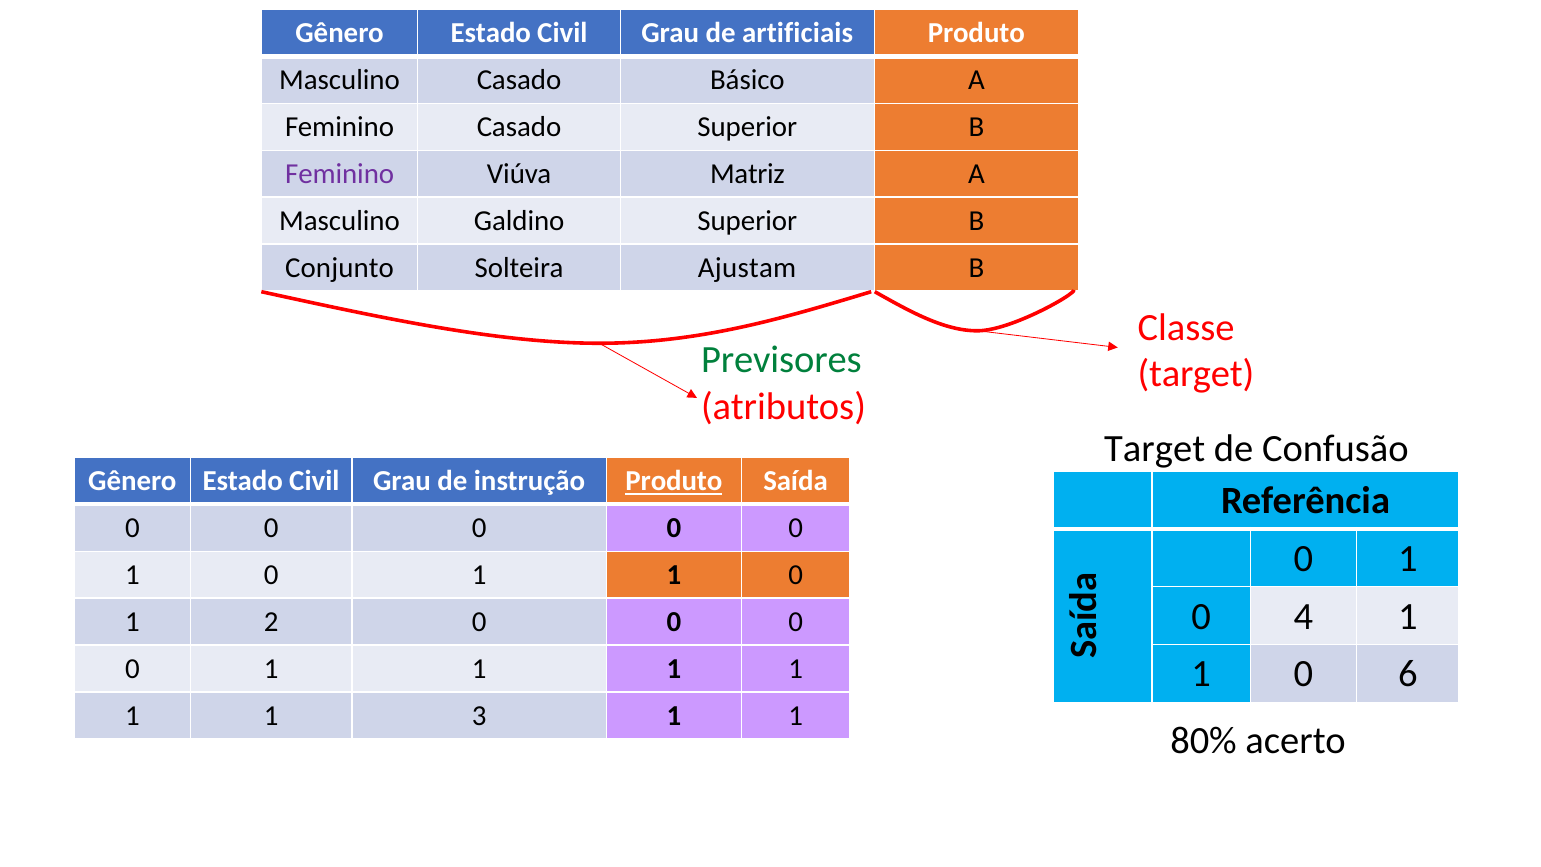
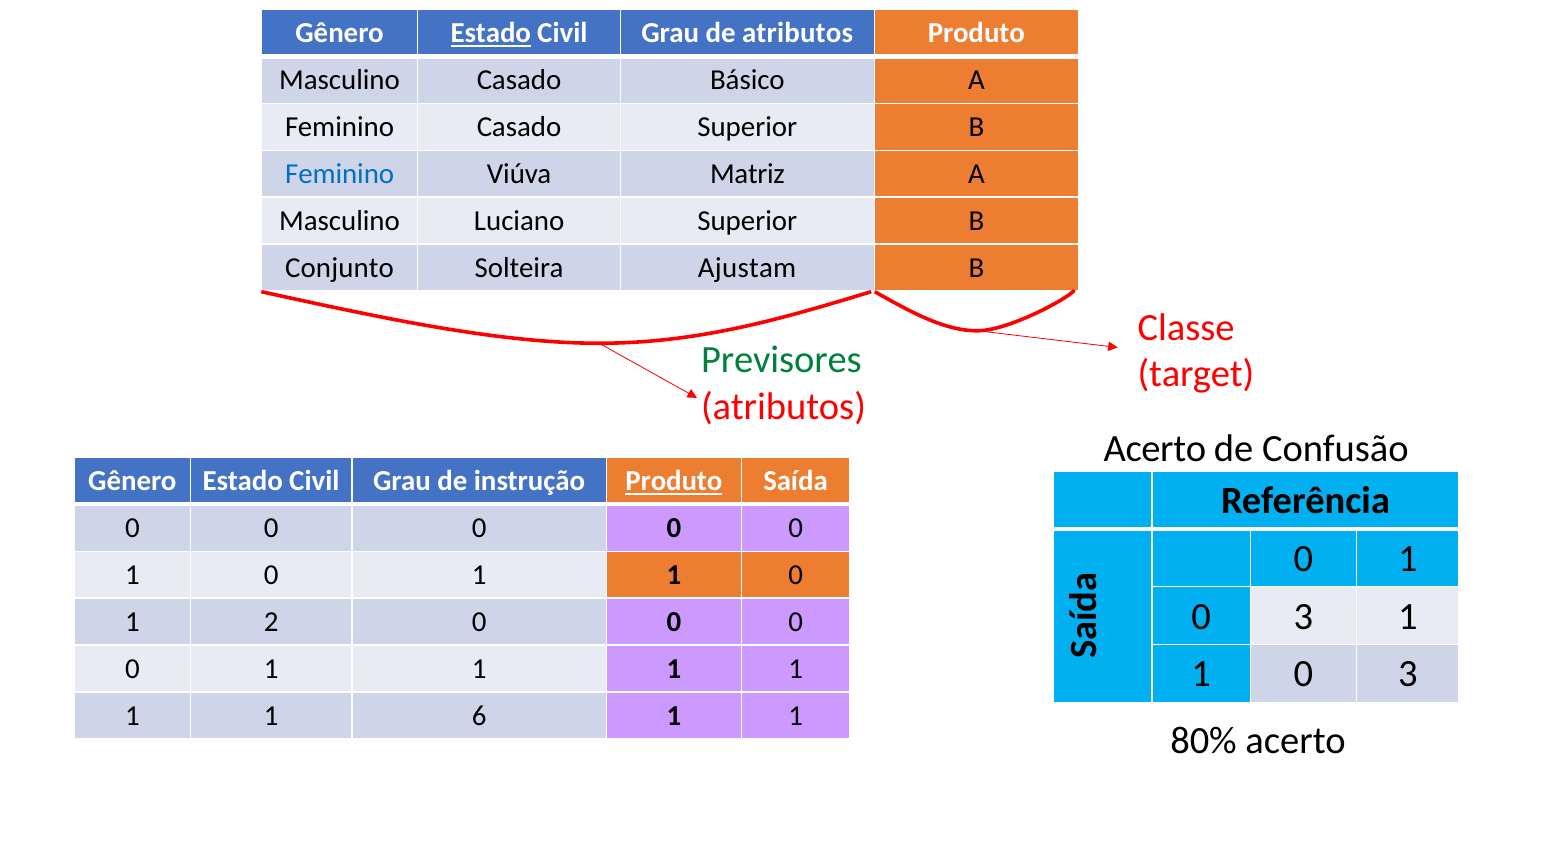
Estado underline: none -> present (491, 33)
de artificiais: artificiais -> atributos (798, 33)
Feminino colour: purple -> blue (340, 174)
Galdino: Galdino -> Luciano (519, 221)
Target: Target -> Acerto (1155, 449)
4: 4 -> 3 (1303, 616)
6: 6 -> 3 (1408, 674)
3: 3 -> 6 (479, 715)
